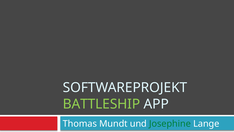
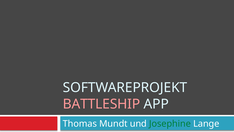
BATTLESHIP colour: light green -> pink (101, 104)
